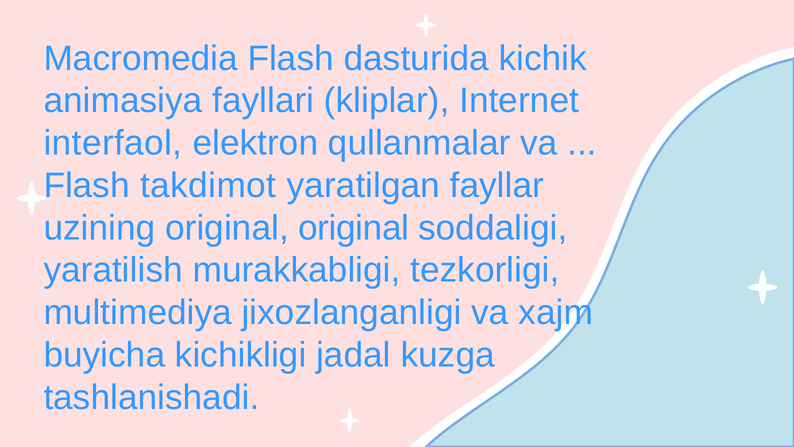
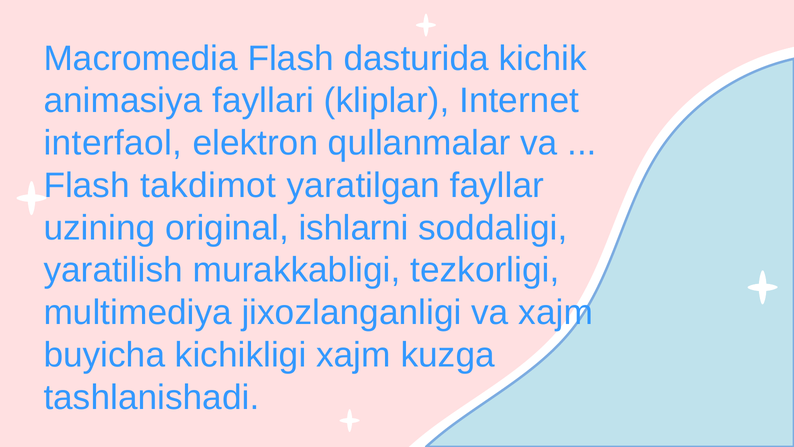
original original: original -> ishlarni (354, 228)
kichikligi jadal: jadal -> xajm (353, 355)
